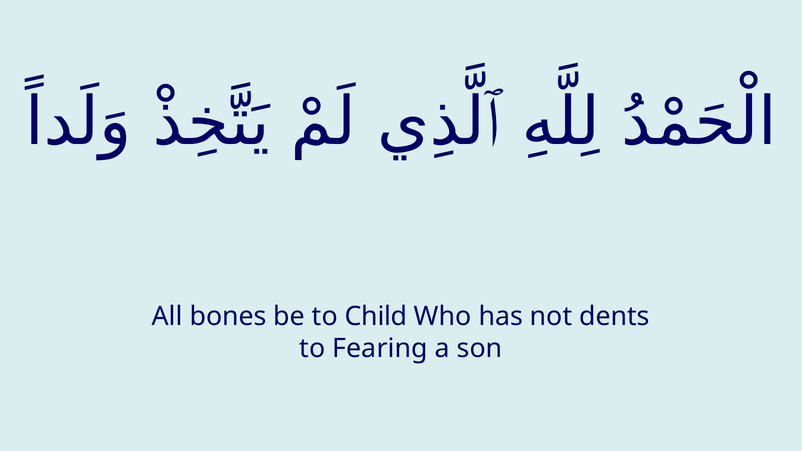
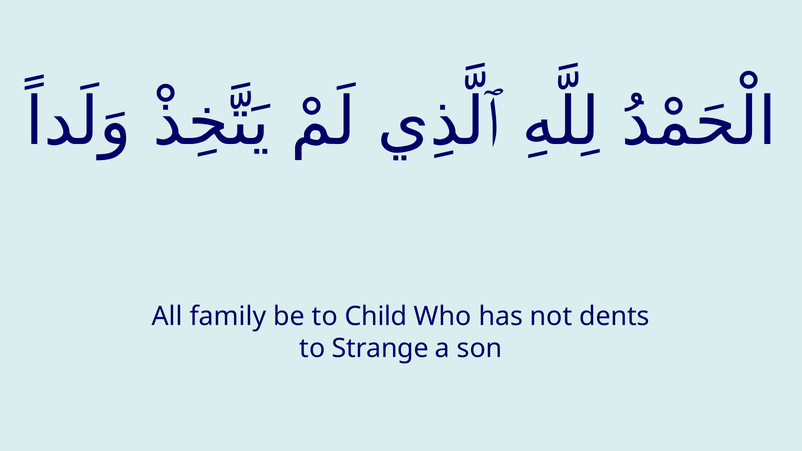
bones: bones -> family (228, 317)
Fearing: Fearing -> Strange (380, 349)
